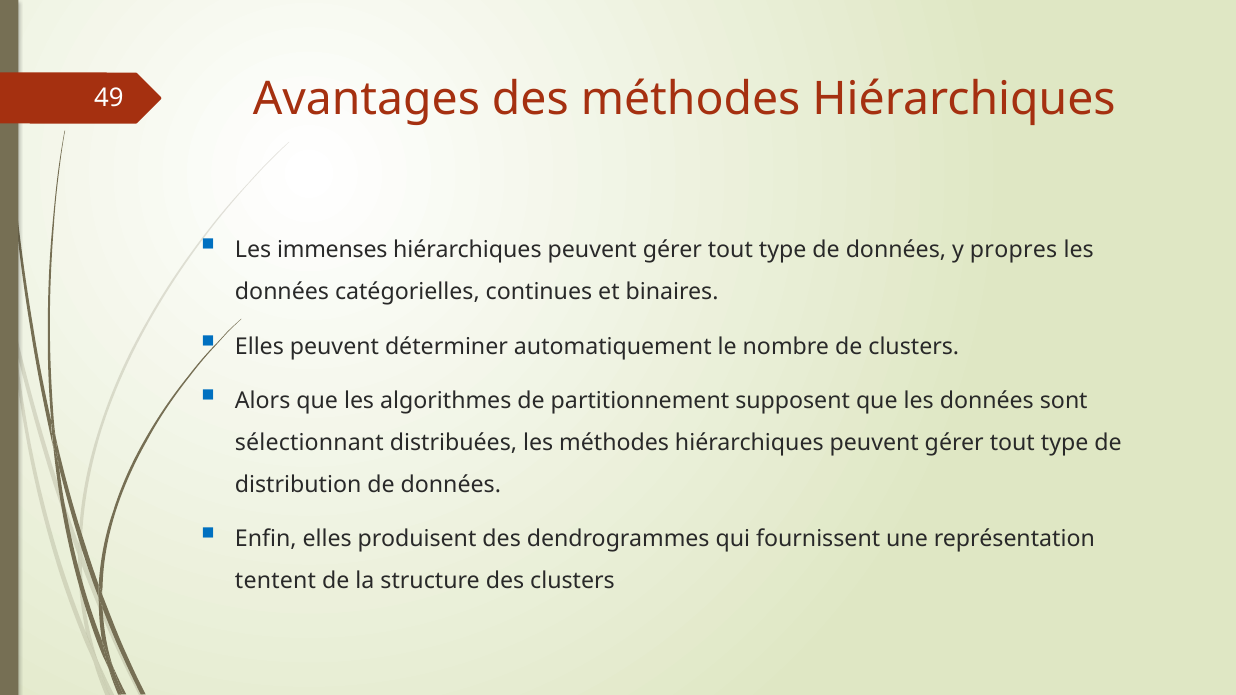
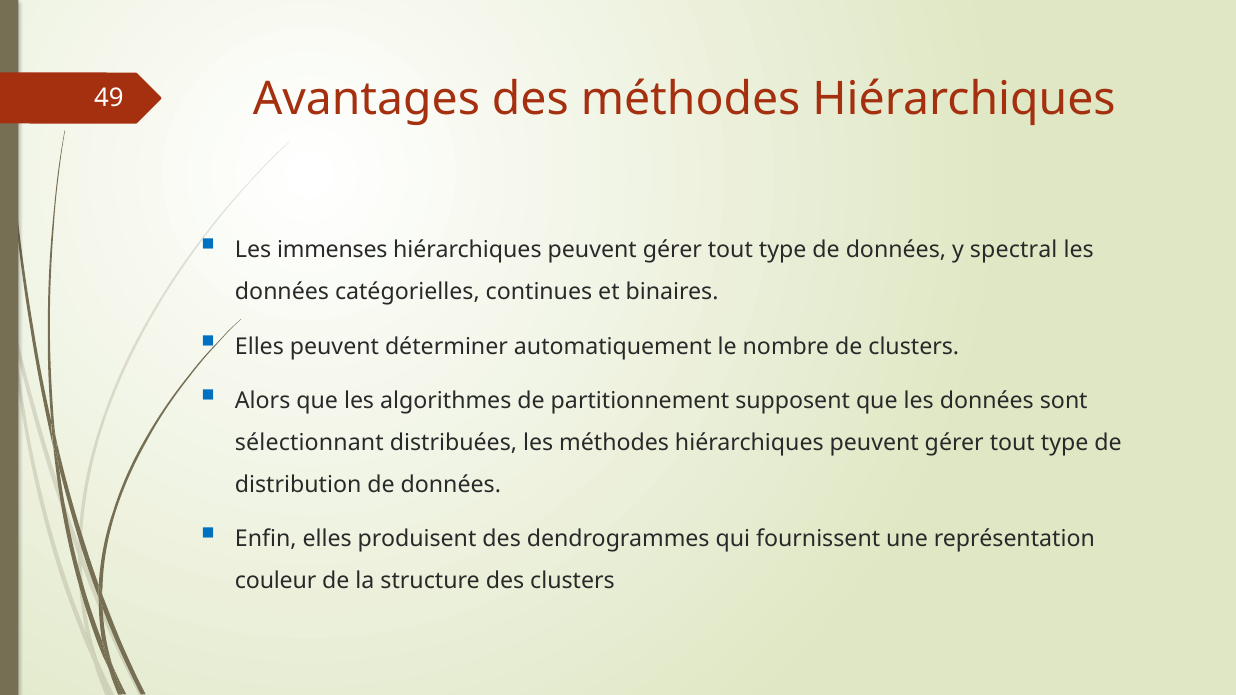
propres: propres -> spectral (1014, 250)
tentent: tentent -> couleur (276, 581)
